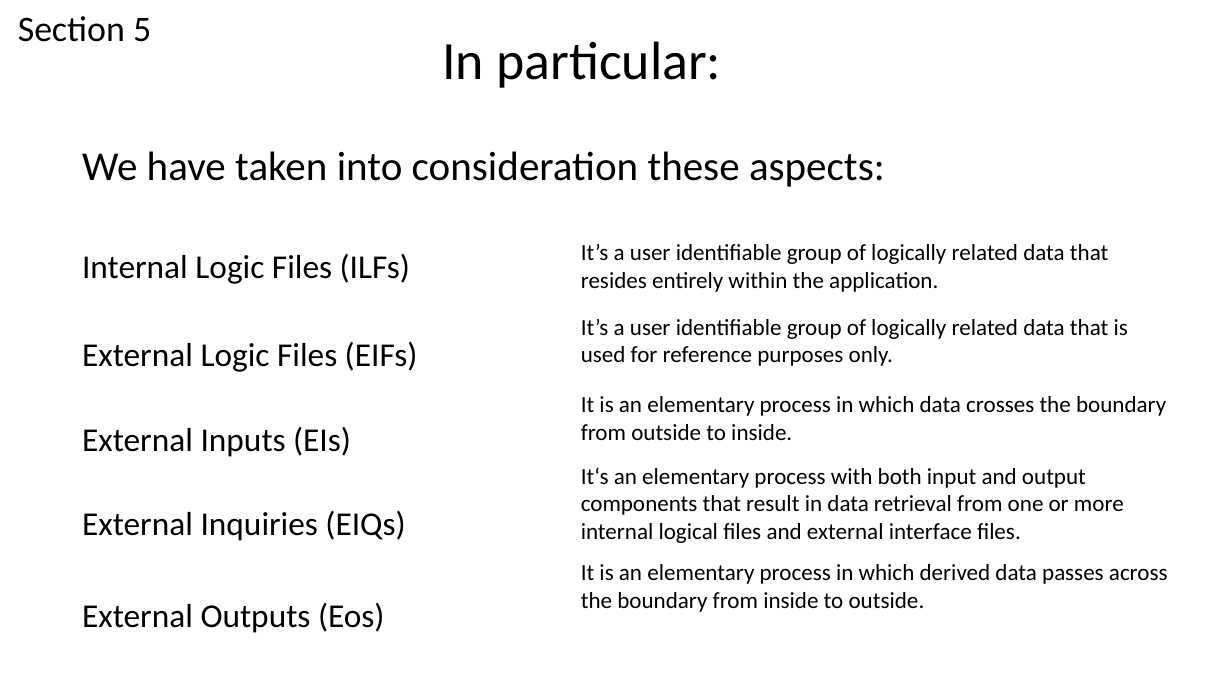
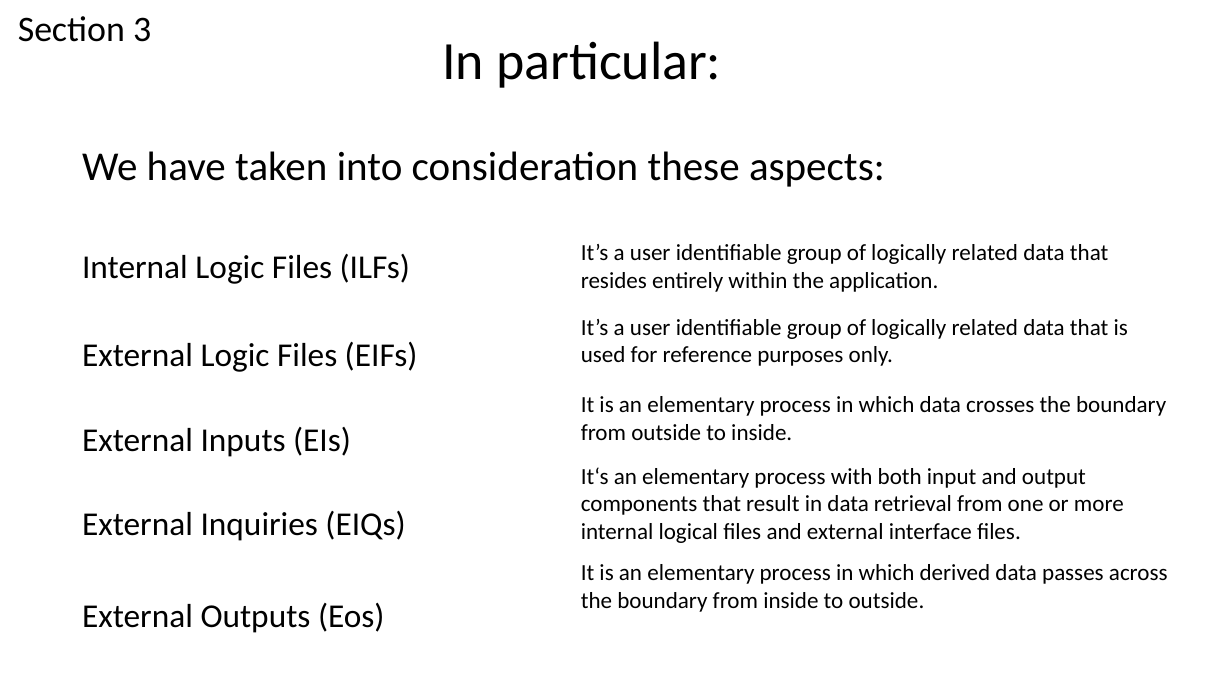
5: 5 -> 3 (142, 30)
